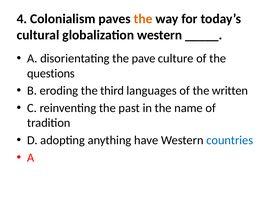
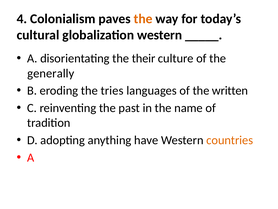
pave: pave -> their (144, 58)
questions: questions -> generally (51, 73)
third: third -> tries (112, 90)
countries colour: blue -> orange (230, 140)
